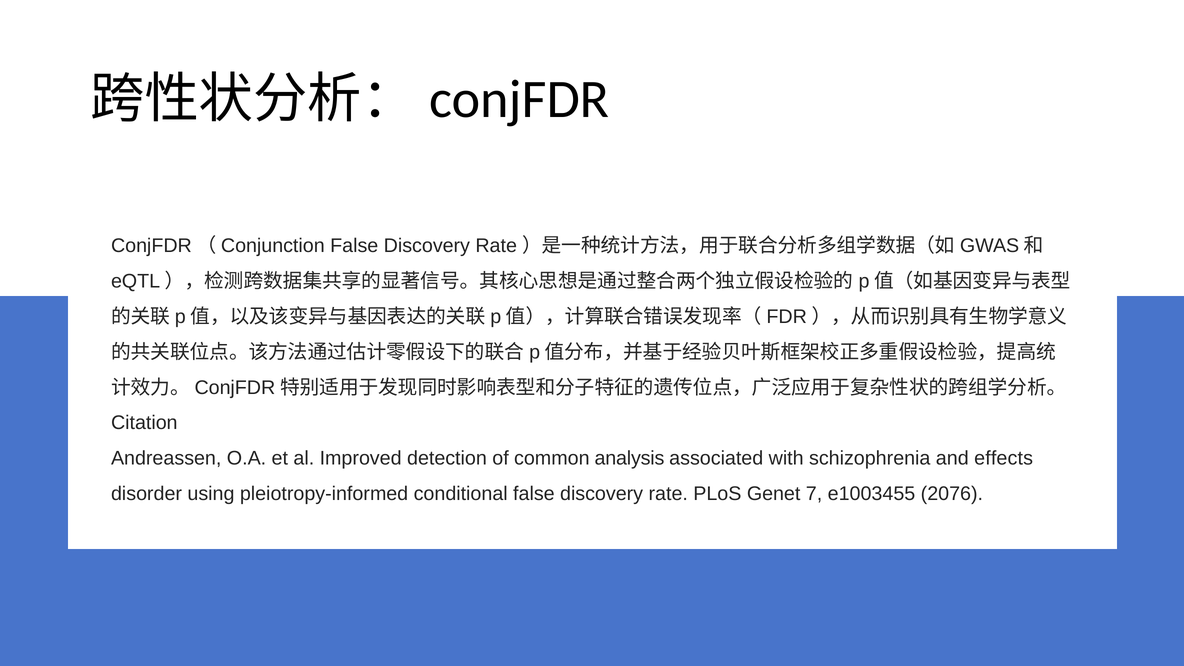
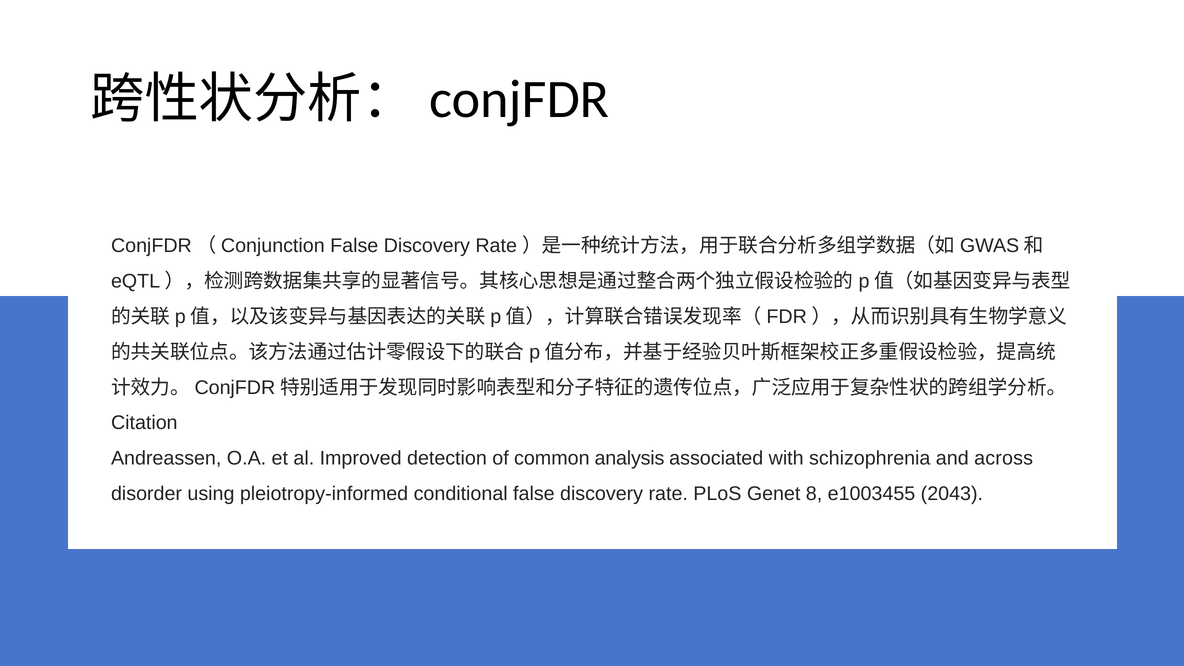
effects: effects -> across (1004, 458)
7: 7 -> 8 (814, 494)
2076: 2076 -> 2043 (952, 494)
